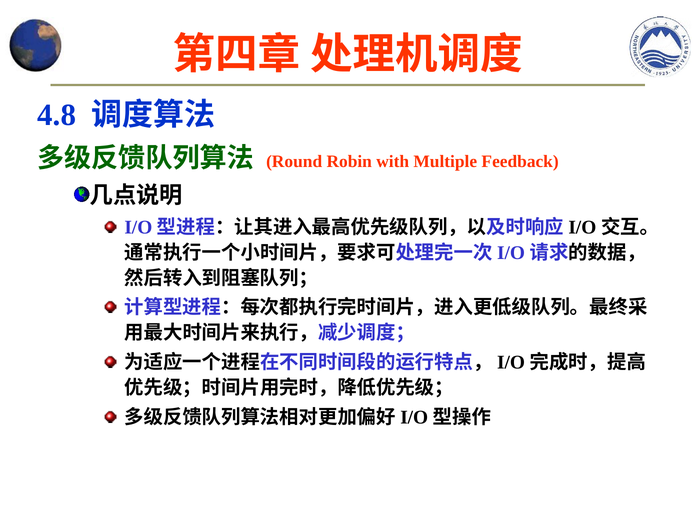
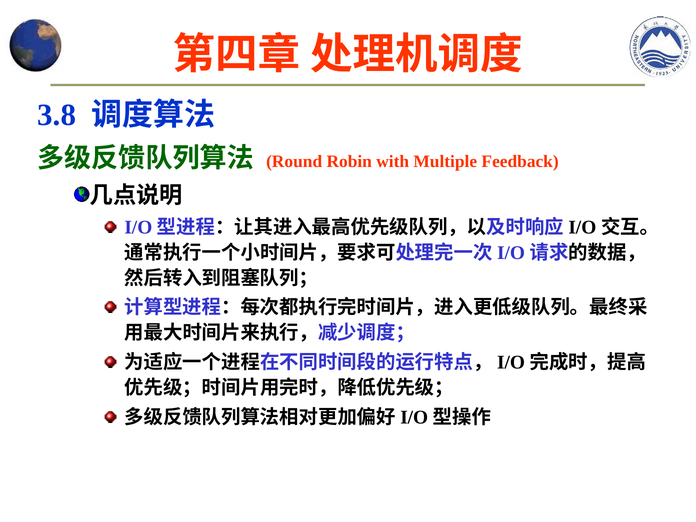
4.8: 4.8 -> 3.8 (57, 115)
